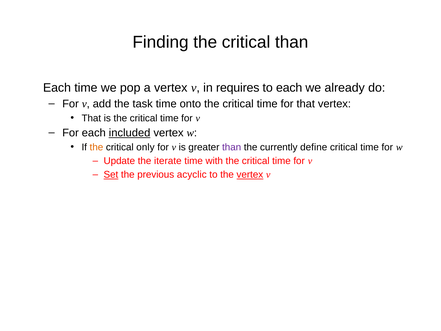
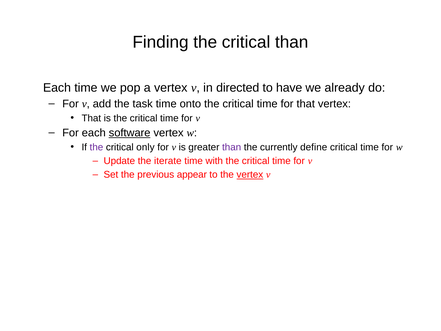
requires: requires -> directed (238, 88)
to each: each -> have (289, 88)
included: included -> software (130, 133)
the colour: orange -> purple (96, 147)
Set underline: present -> none (111, 175)
acyclic: acyclic -> appear (192, 175)
